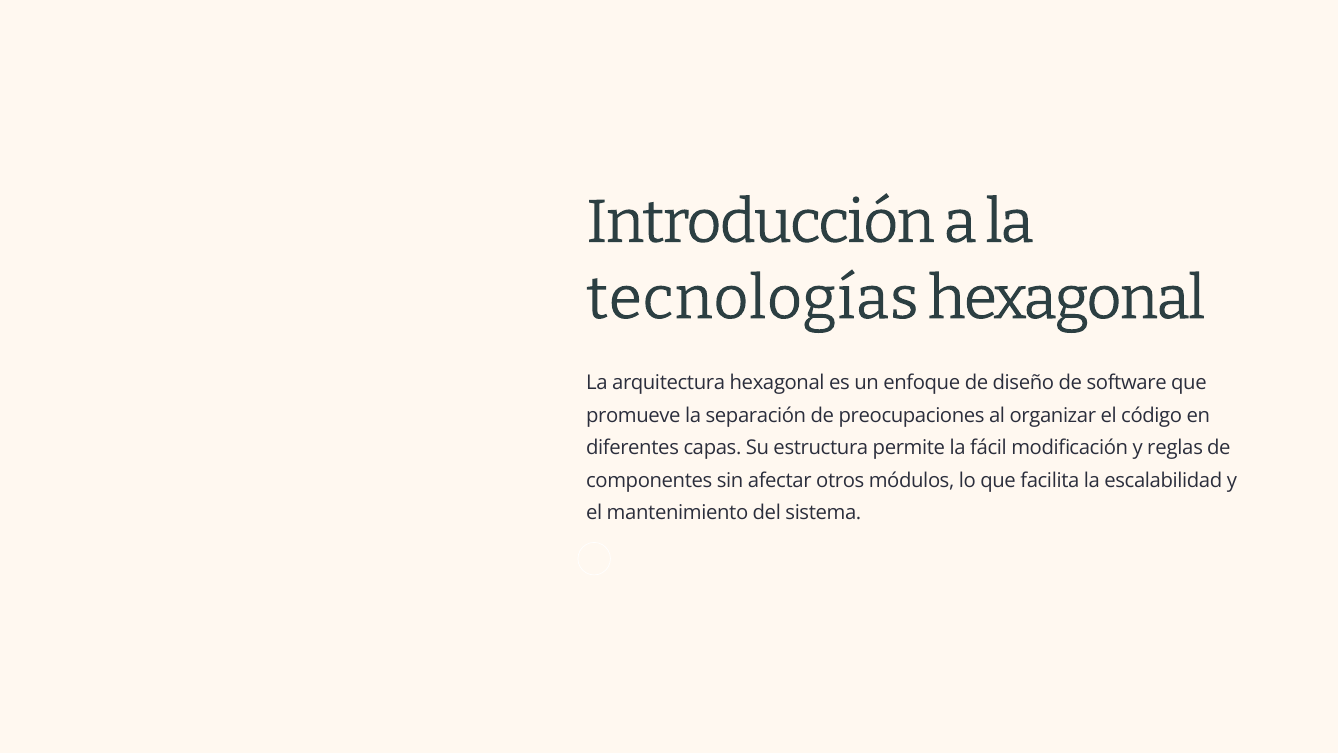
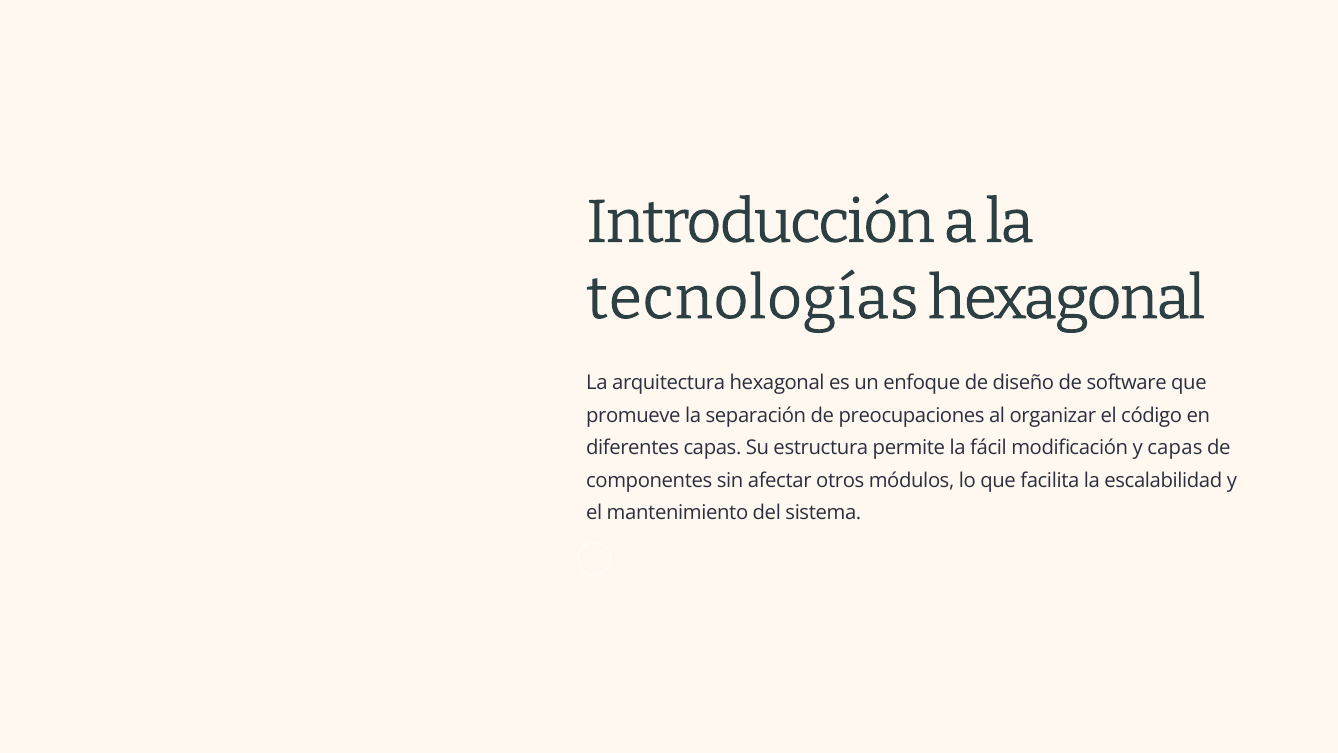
y reglas: reglas -> capas (1175, 448)
